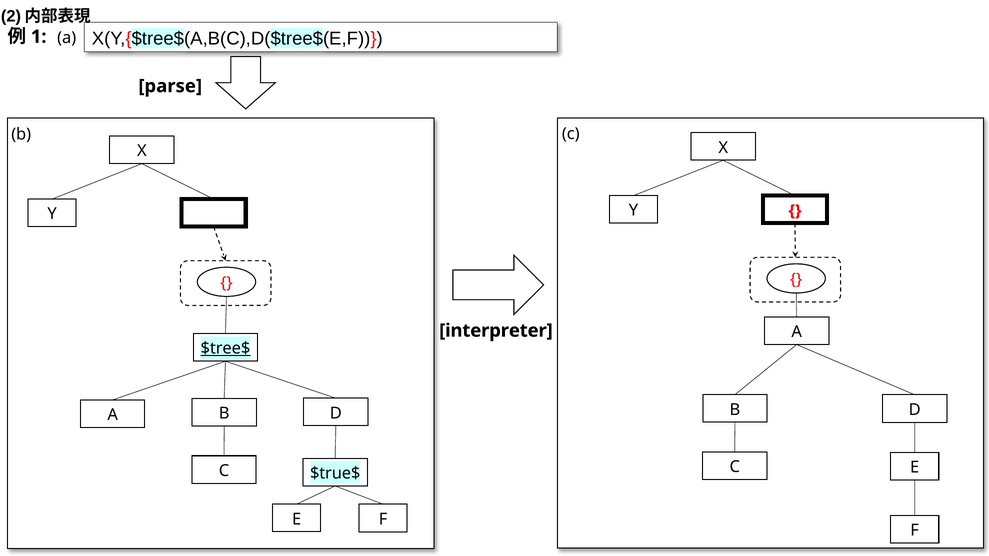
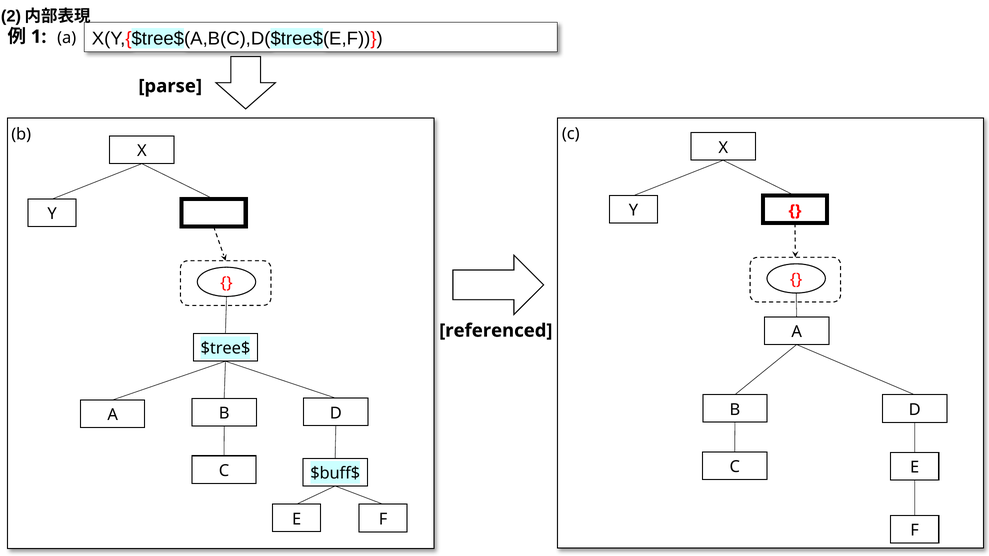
interpreter: interpreter -> referenced (496, 331)
$tree$ underline: present -> none (225, 349)
$true$: $true$ -> $buff$ (335, 474)
